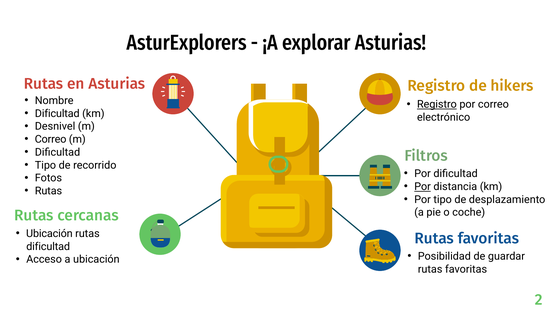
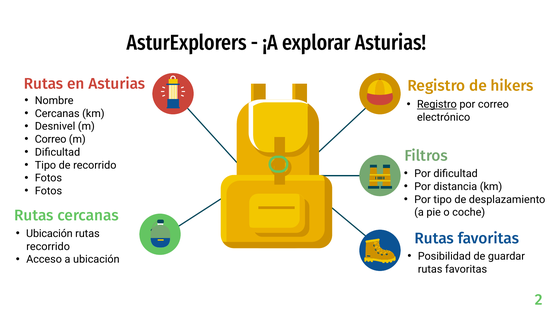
Dificultad: Dificultad -> Cercanas (57, 114)
Por underline: present -> none (423, 187)
Rutas: Rutas -> Fotos (48, 191)
dificultad: dificultad -> recorrido (48, 247)
